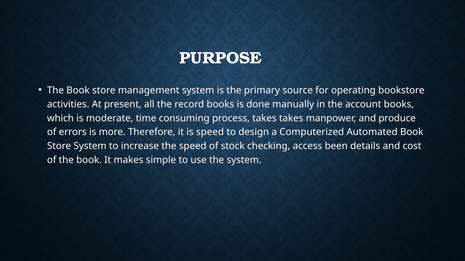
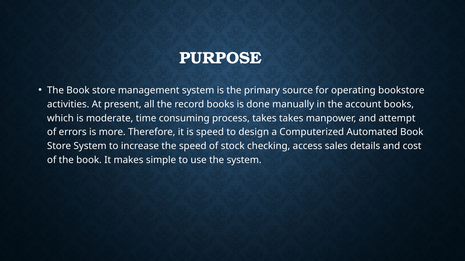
produce: produce -> attempt (397, 118)
been: been -> sales (336, 146)
